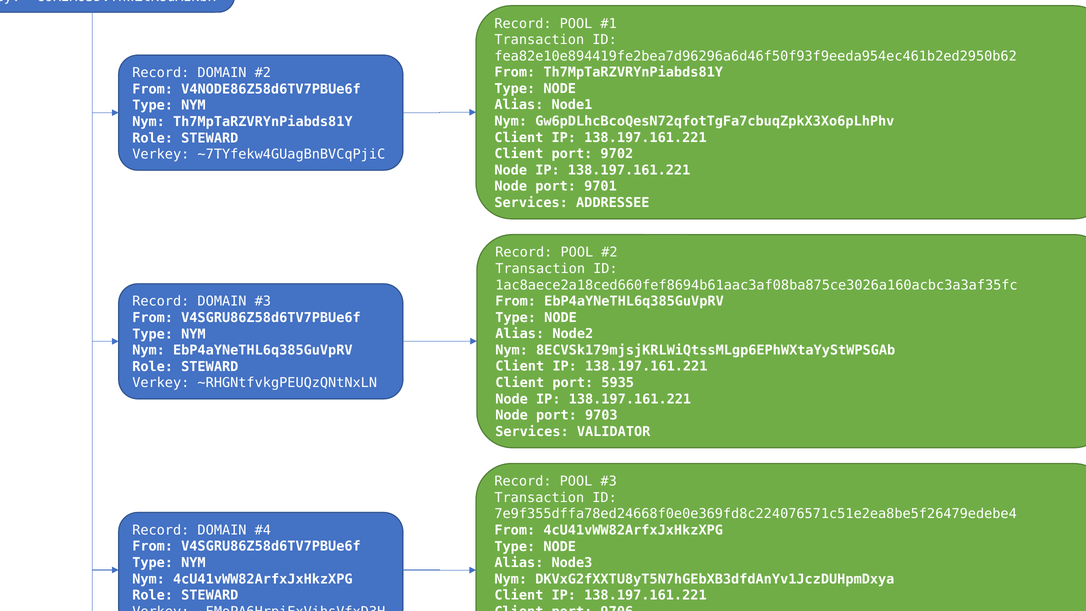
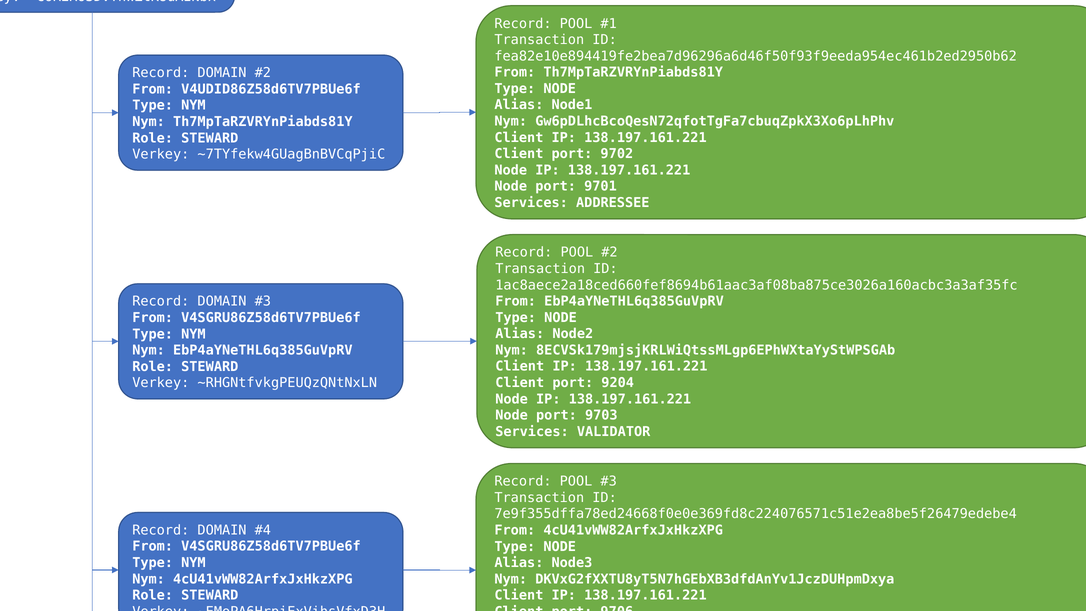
V4NODE86Z58d6TV7PBUe6f: V4NODE86Z58d6TV7PBUe6f -> V4UDID86Z58d6TV7PBUe6f (271, 89)
5935: 5935 -> 9204 (618, 383)
